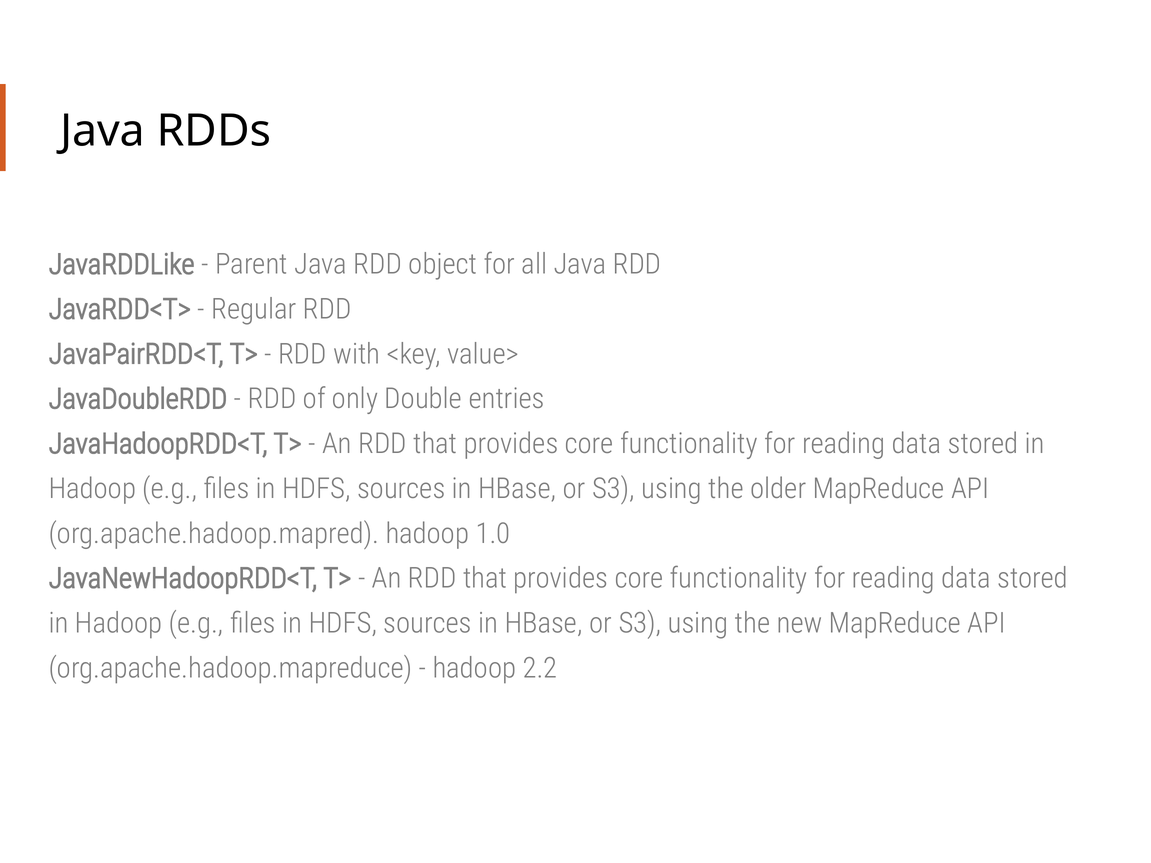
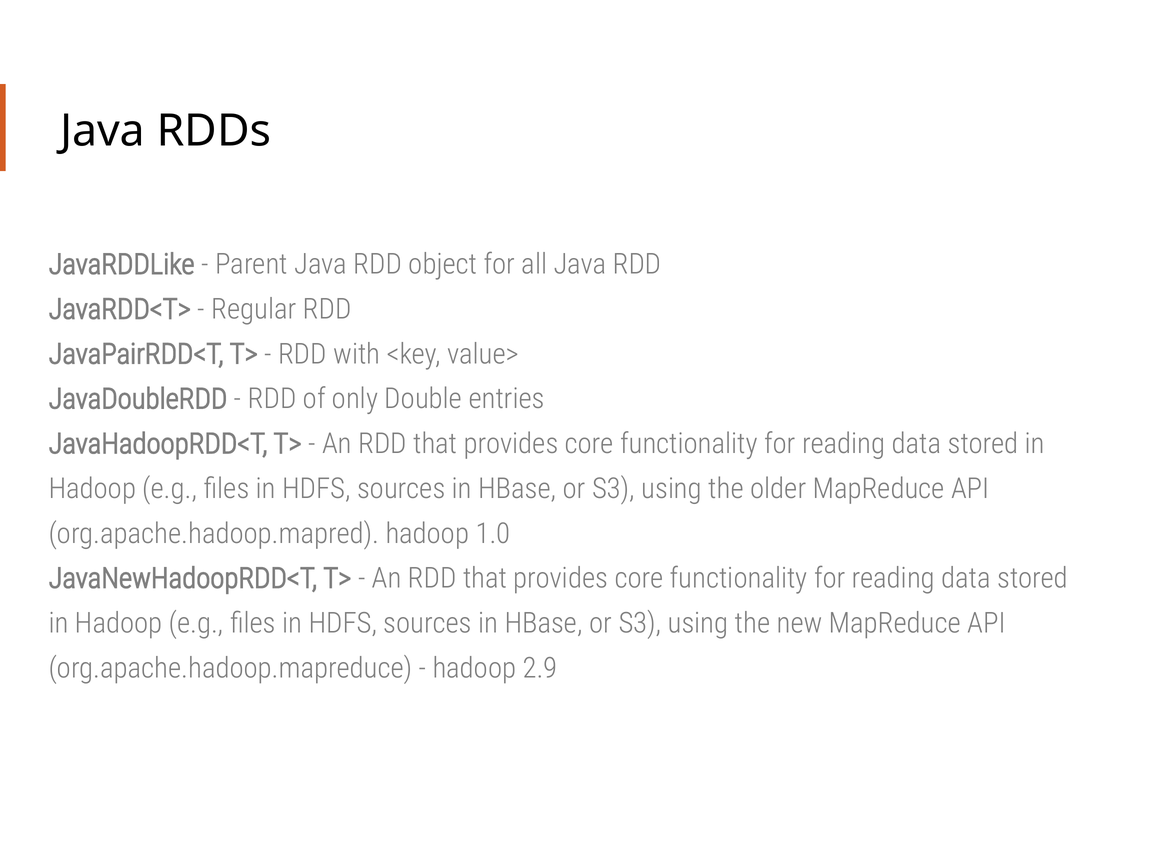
2.2: 2.2 -> 2.9 (540, 668)
